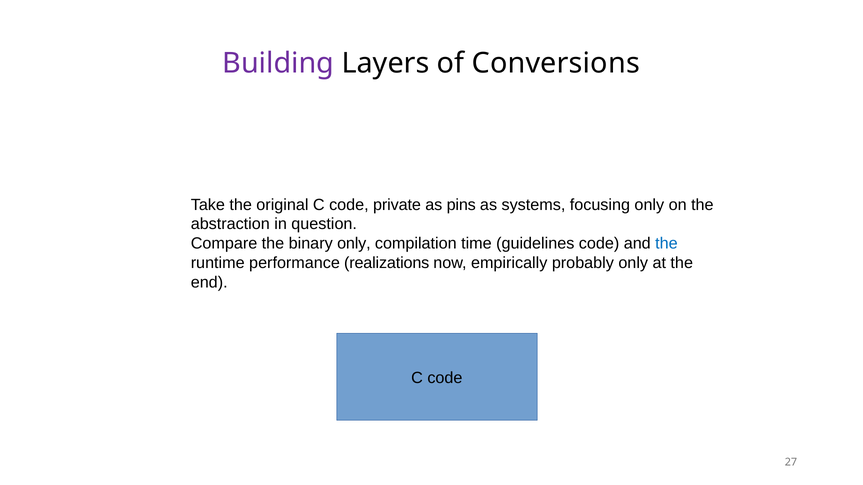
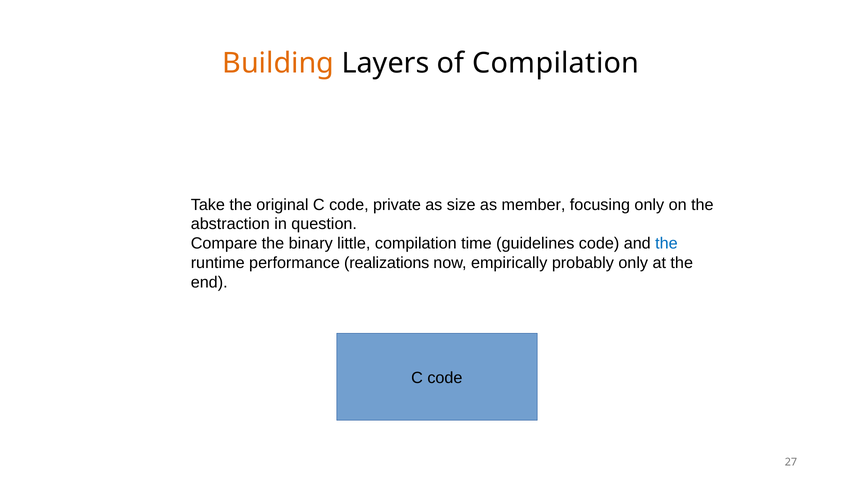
Building colour: purple -> orange (278, 63)
of Conversions: Conversions -> Compilation (556, 63)
pins: pins -> size (461, 205)
systems: systems -> member (533, 205)
binary only: only -> little (354, 244)
